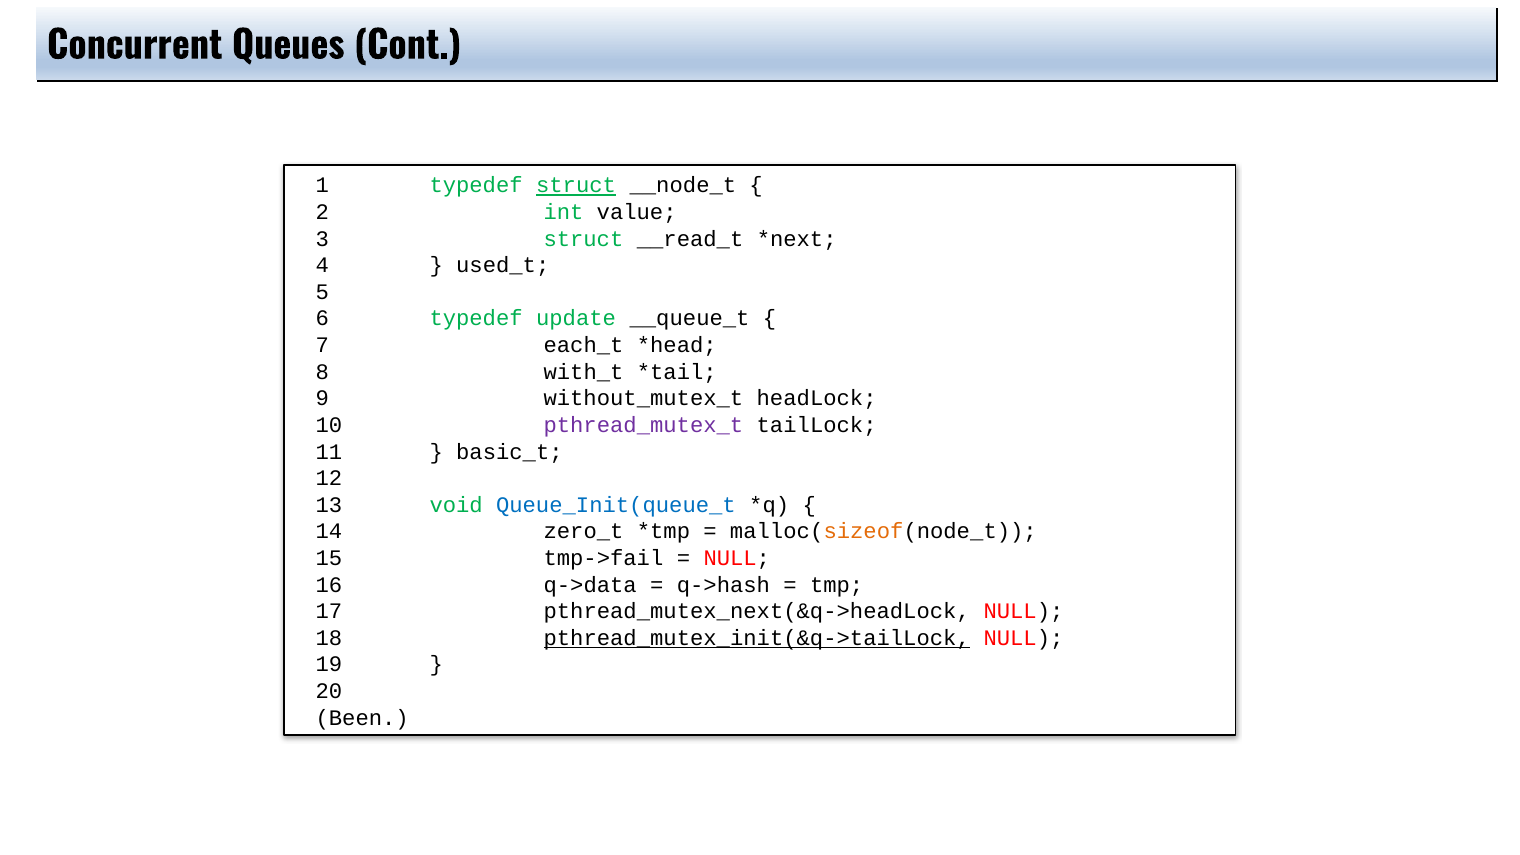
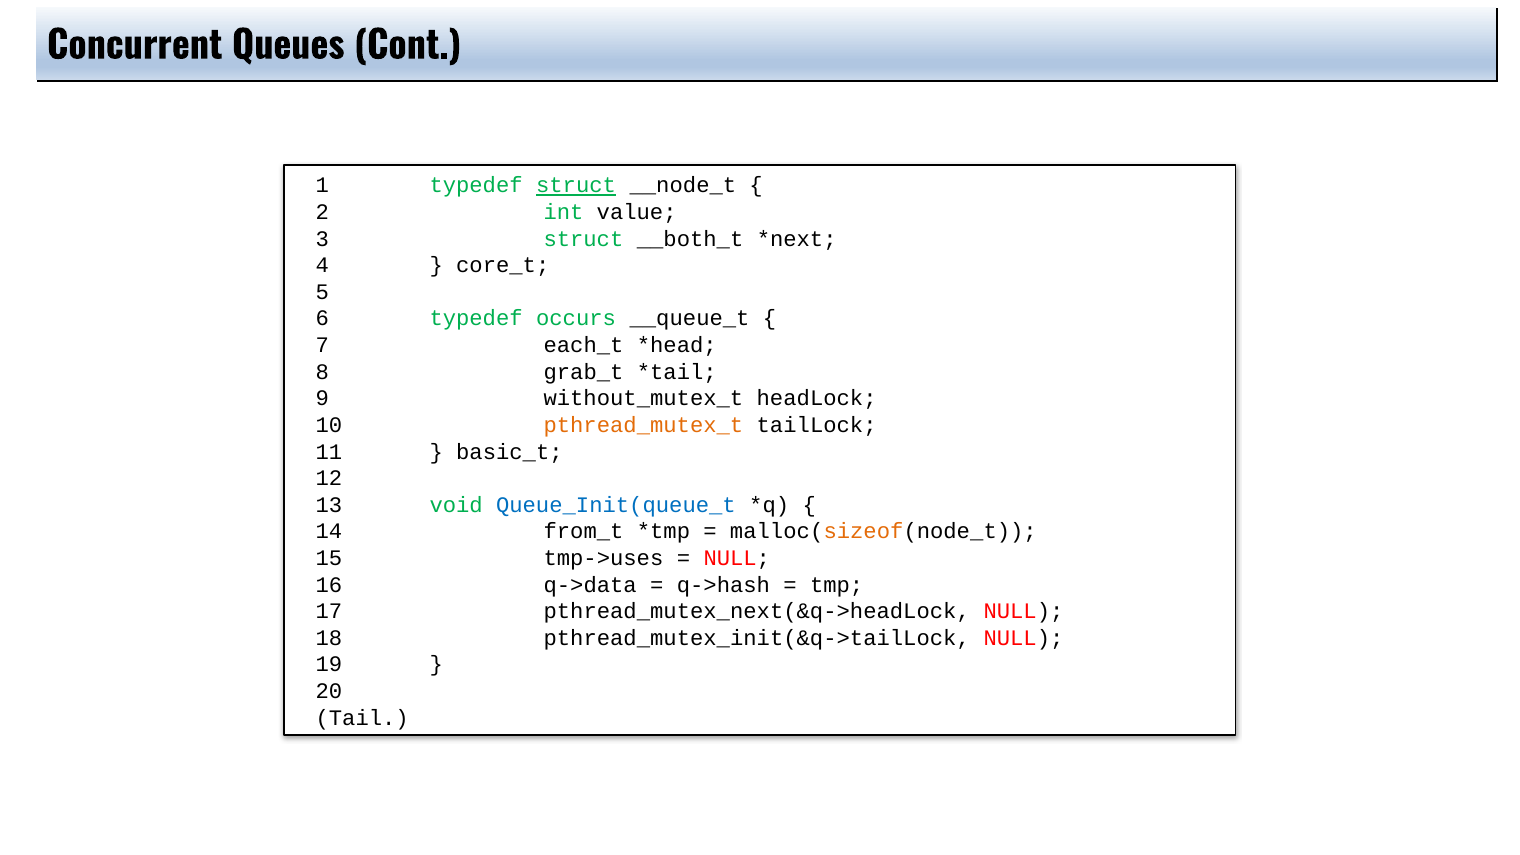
__read_t: __read_t -> __both_t (690, 239)
used_t: used_t -> core_t (503, 265)
update: update -> occurs (576, 319)
with_t: with_t -> grab_t (584, 372)
pthread_mutex_t colour: purple -> orange (643, 425)
zero_t: zero_t -> from_t (584, 532)
tmp->fail: tmp->fail -> tmp->uses (603, 558)
pthread_mutex_init(&q->tailLock underline: present -> none (757, 638)
Been: Been -> Tail (362, 718)
